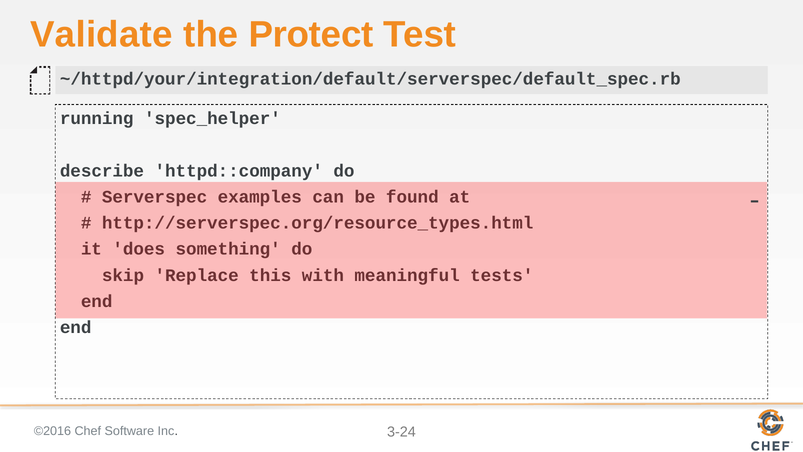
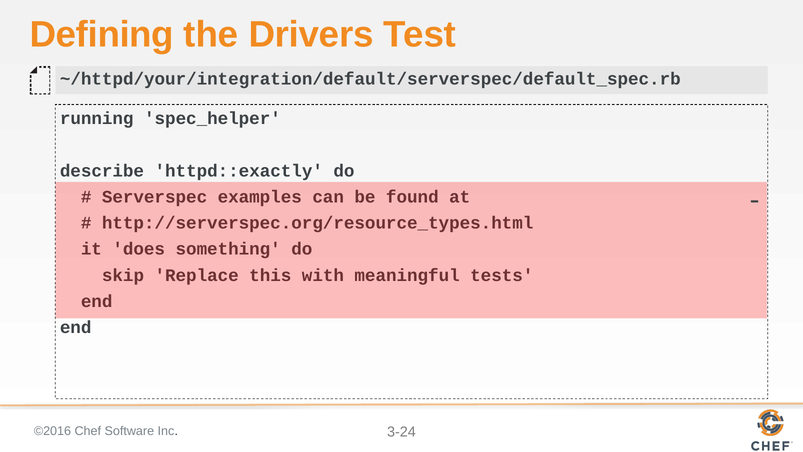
Validate: Validate -> Defining (102, 35)
Protect: Protect -> Drivers (311, 35)
httpd::company: httpd::company -> httpd::exactly (239, 171)
